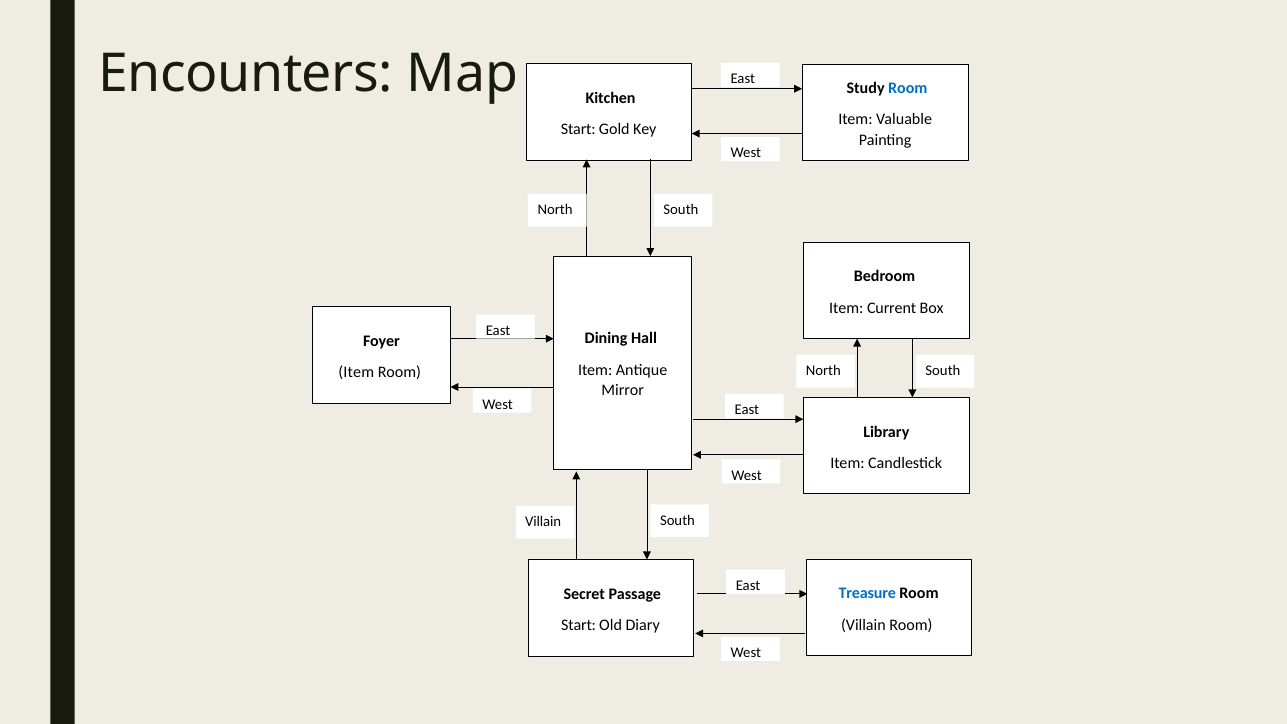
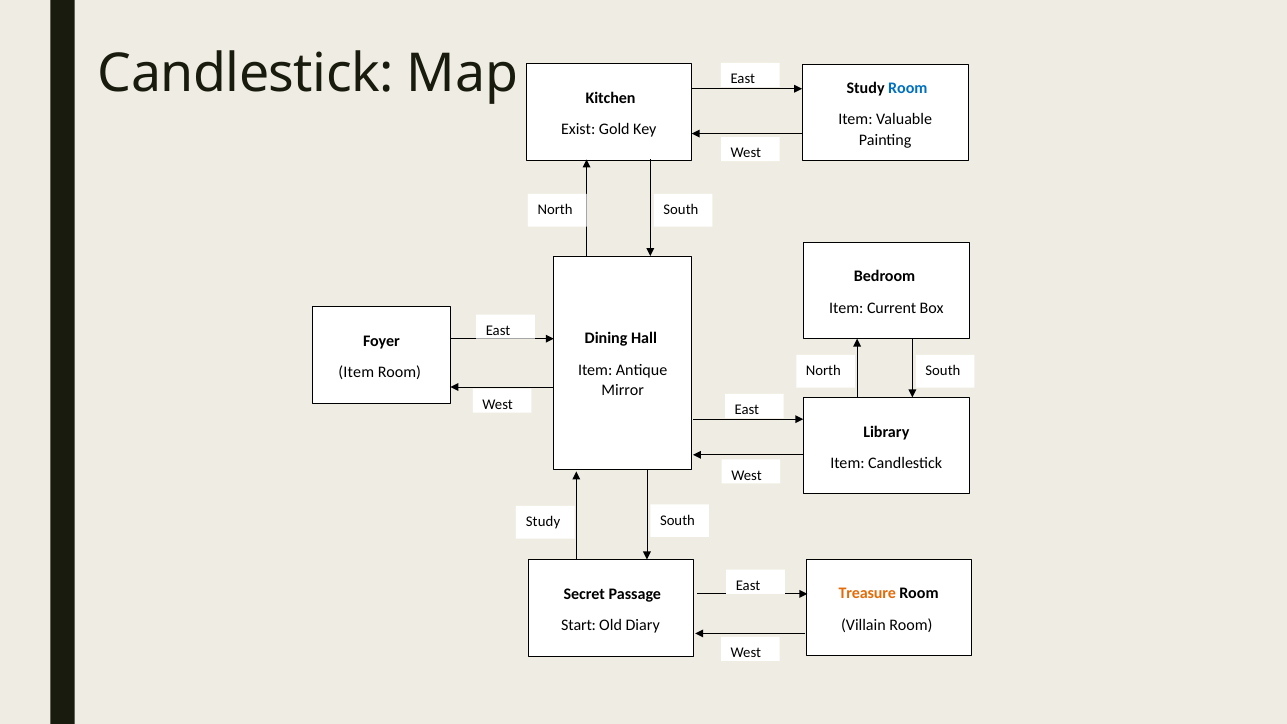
Encounters: Encounters -> Candlestick (246, 74)
Start: Start -> Exist (578, 129)
Villain: Villain -> Study (543, 522)
Treasure colour: blue -> orange (867, 593)
